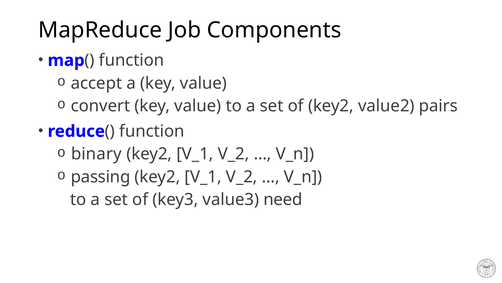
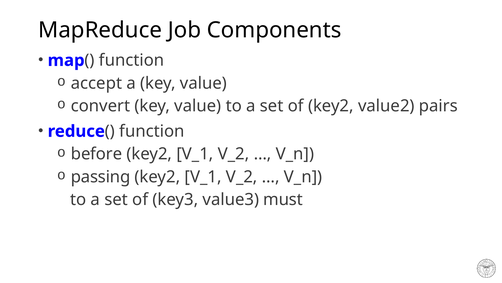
binary: binary -> before (97, 154)
need: need -> must (283, 199)
